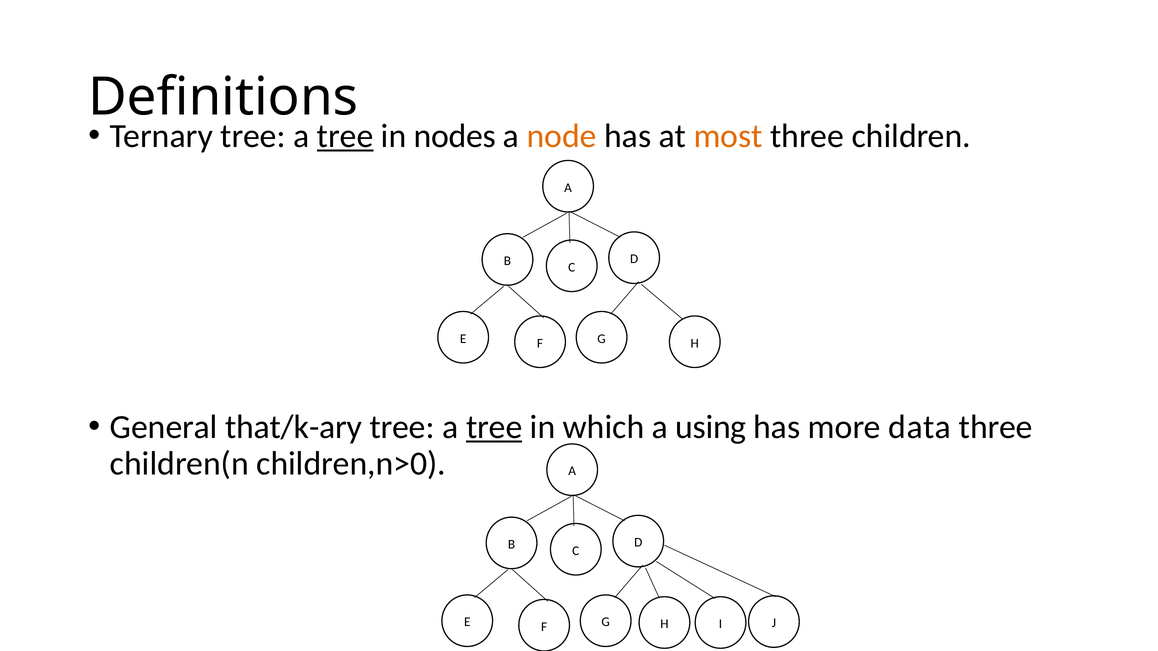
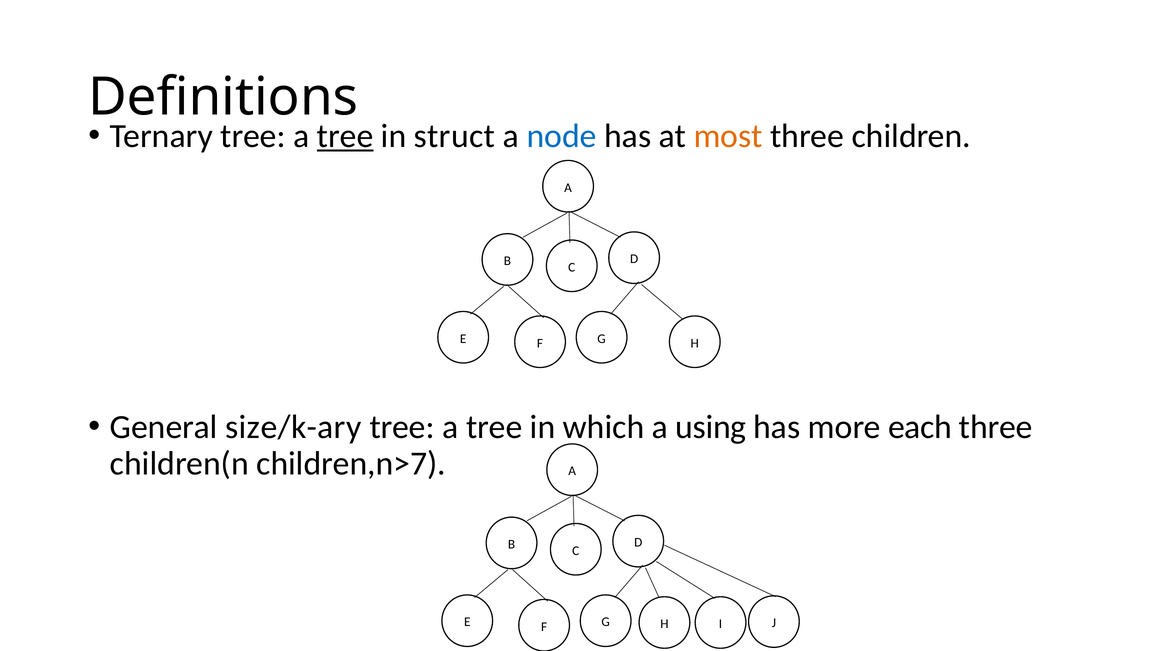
nodes: nodes -> struct (454, 136)
node colour: orange -> blue (562, 136)
that/k-ary: that/k-ary -> size/k-ary (293, 427)
tree underline: present -> none (494, 427)
data: data -> each (920, 427)
children,n>0: children,n>0 -> children,n>7 (351, 464)
